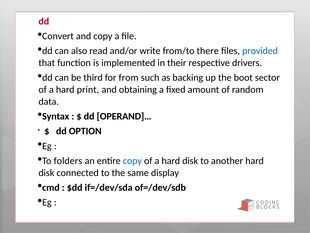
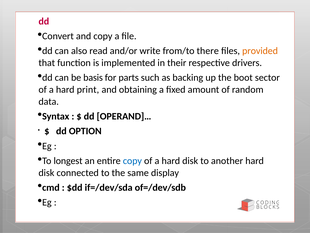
provided colour: blue -> orange (260, 51)
third: third -> basis (93, 78)
from: from -> parts (129, 78)
folders: folders -> longest (68, 160)
